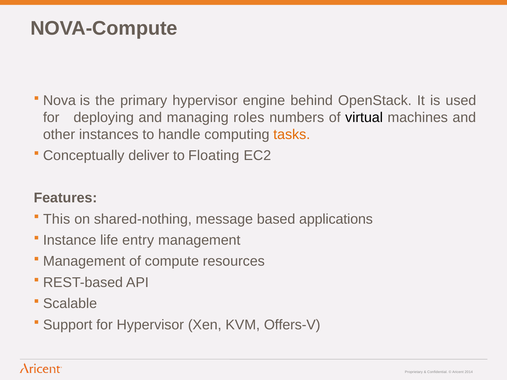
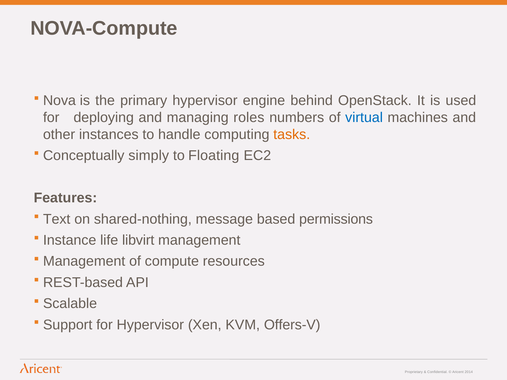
virtual colour: black -> blue (364, 118)
deliver: deliver -> simply (149, 156)
This: This -> Text (57, 219)
applications: applications -> permissions (336, 219)
entry: entry -> libvirt (138, 240)
